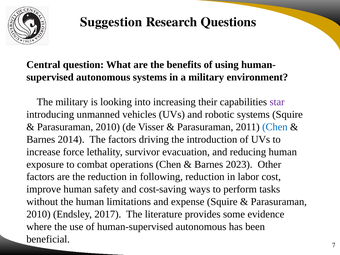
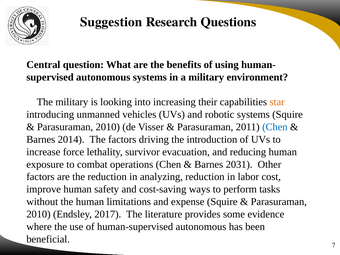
star colour: purple -> orange (277, 102)
2023: 2023 -> 2031 (239, 164)
following: following -> analyzing (161, 177)
